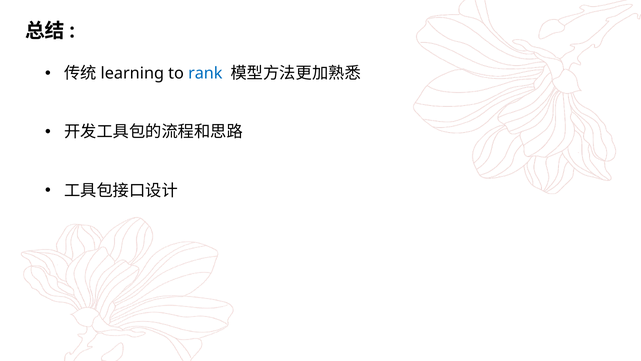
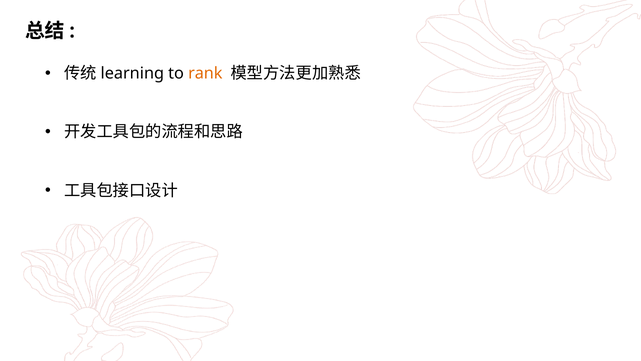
rank colour: blue -> orange (205, 73)
